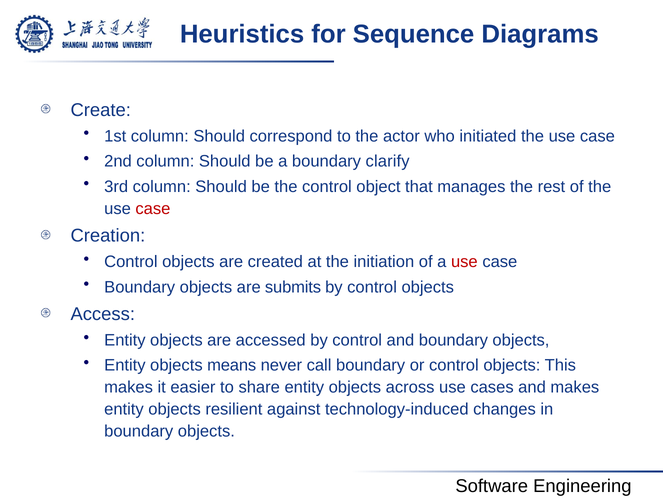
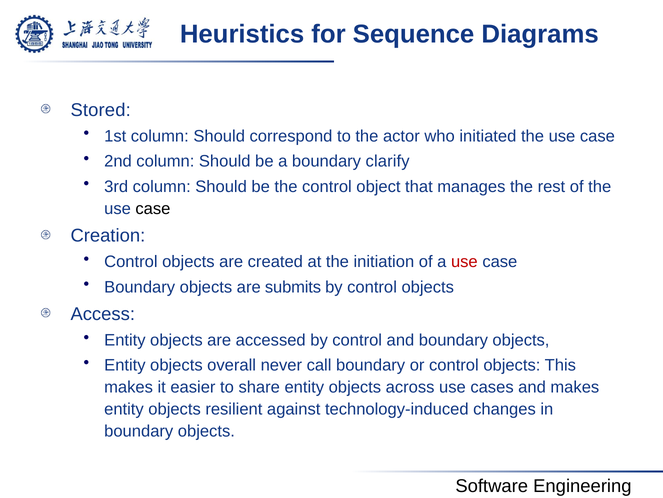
Create: Create -> Stored (101, 110)
case colour: red -> black (153, 208)
means: means -> overall (232, 365)
